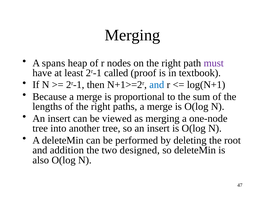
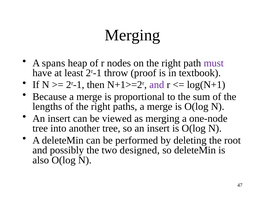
called: called -> throw (116, 73)
and colour: blue -> purple (157, 85)
addition: addition -> possibly (67, 151)
